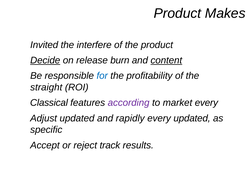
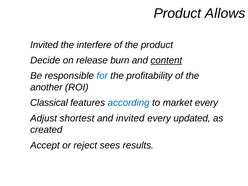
Makes: Makes -> Allows (225, 13)
Decide underline: present -> none (45, 60)
straight: straight -> another (46, 87)
according colour: purple -> blue (129, 103)
Adjust updated: updated -> shortest (77, 118)
and rapidly: rapidly -> invited (130, 118)
specific: specific -> created (46, 130)
track: track -> sees (110, 145)
